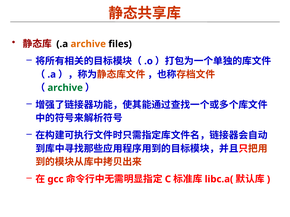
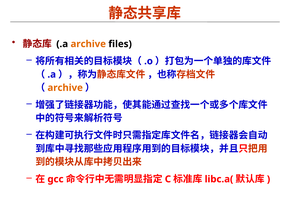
archive colour: green -> orange (65, 88)
